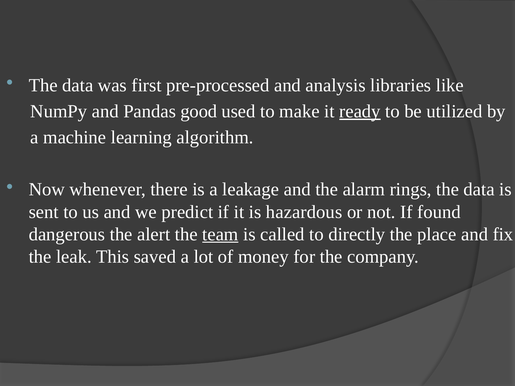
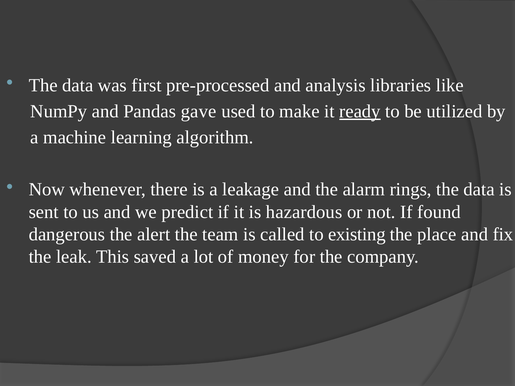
good: good -> gave (199, 111)
team underline: present -> none (220, 234)
directly: directly -> existing (357, 234)
